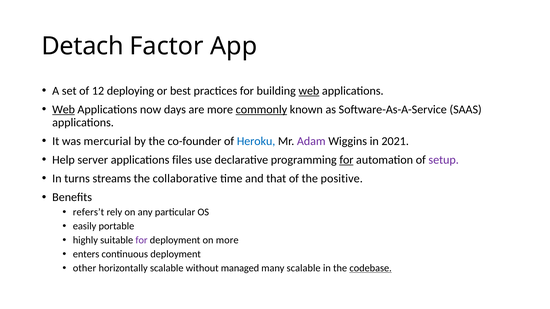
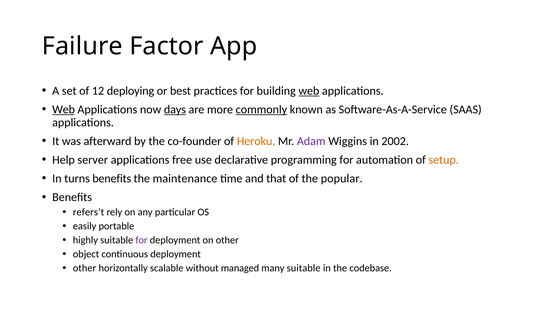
Detach: Detach -> Failure (82, 46)
days underline: none -> present (175, 110)
mercurial: mercurial -> afterward (108, 141)
Heroku colour: blue -> orange (256, 141)
2021: 2021 -> 2002 (395, 141)
files: files -> free (182, 160)
for underline: present -> none (346, 160)
setup colour: purple -> orange (444, 160)
turns streams: streams -> benefits (112, 179)
collaborative: collaborative -> maintenance (185, 179)
positive: positive -> popular (342, 179)
on more: more -> other (227, 240)
enters: enters -> object (86, 254)
many scalable: scalable -> suitable (304, 268)
codebase underline: present -> none (371, 268)
